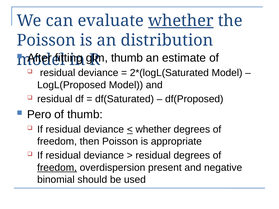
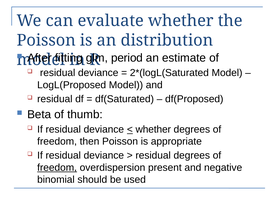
whether underline: present -> none (181, 21)
thumb: thumb -> period (127, 58)
Pero: Pero -> Beta (39, 115)
